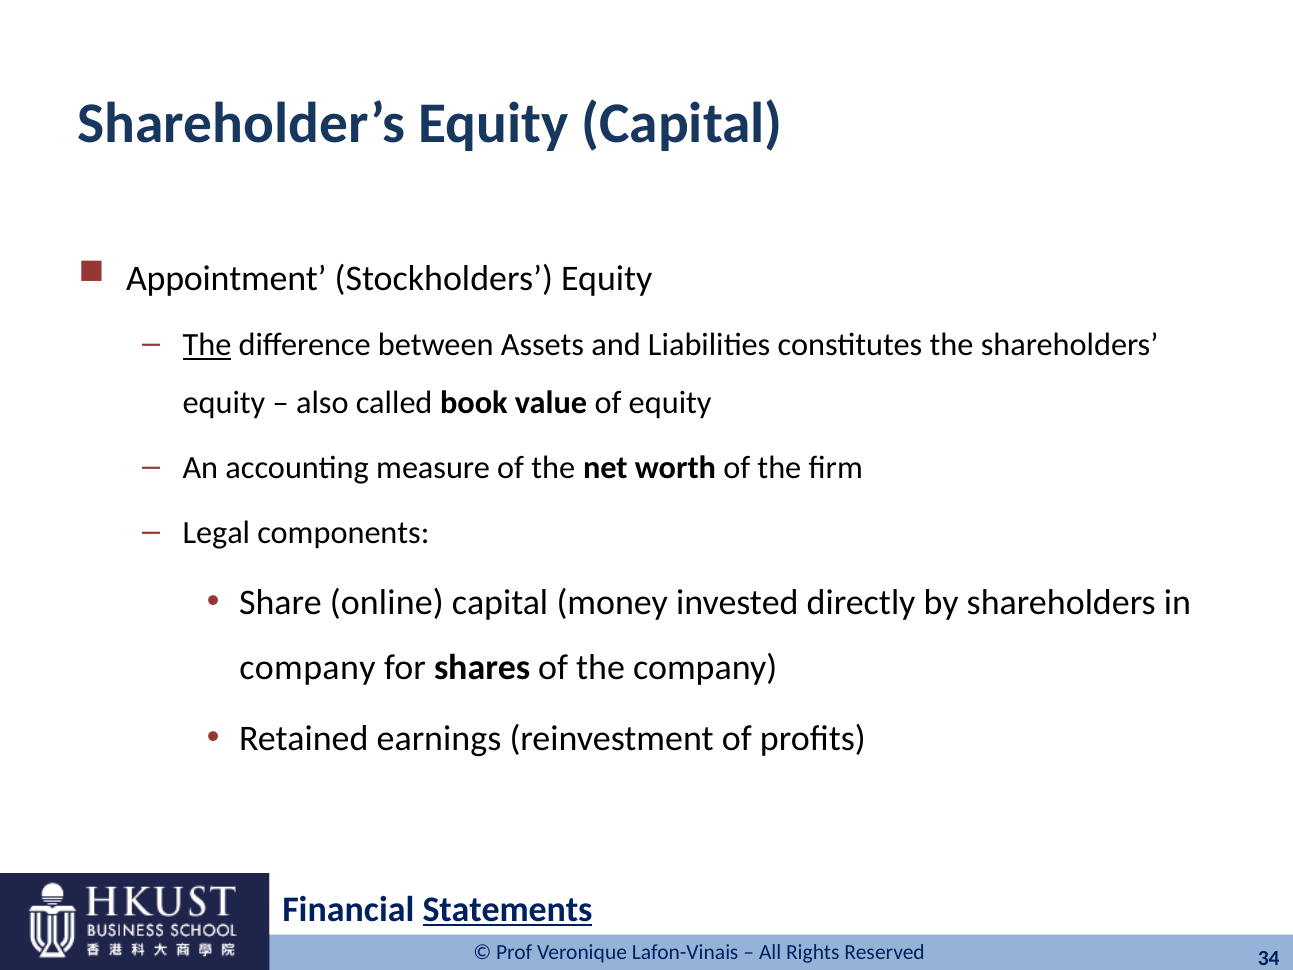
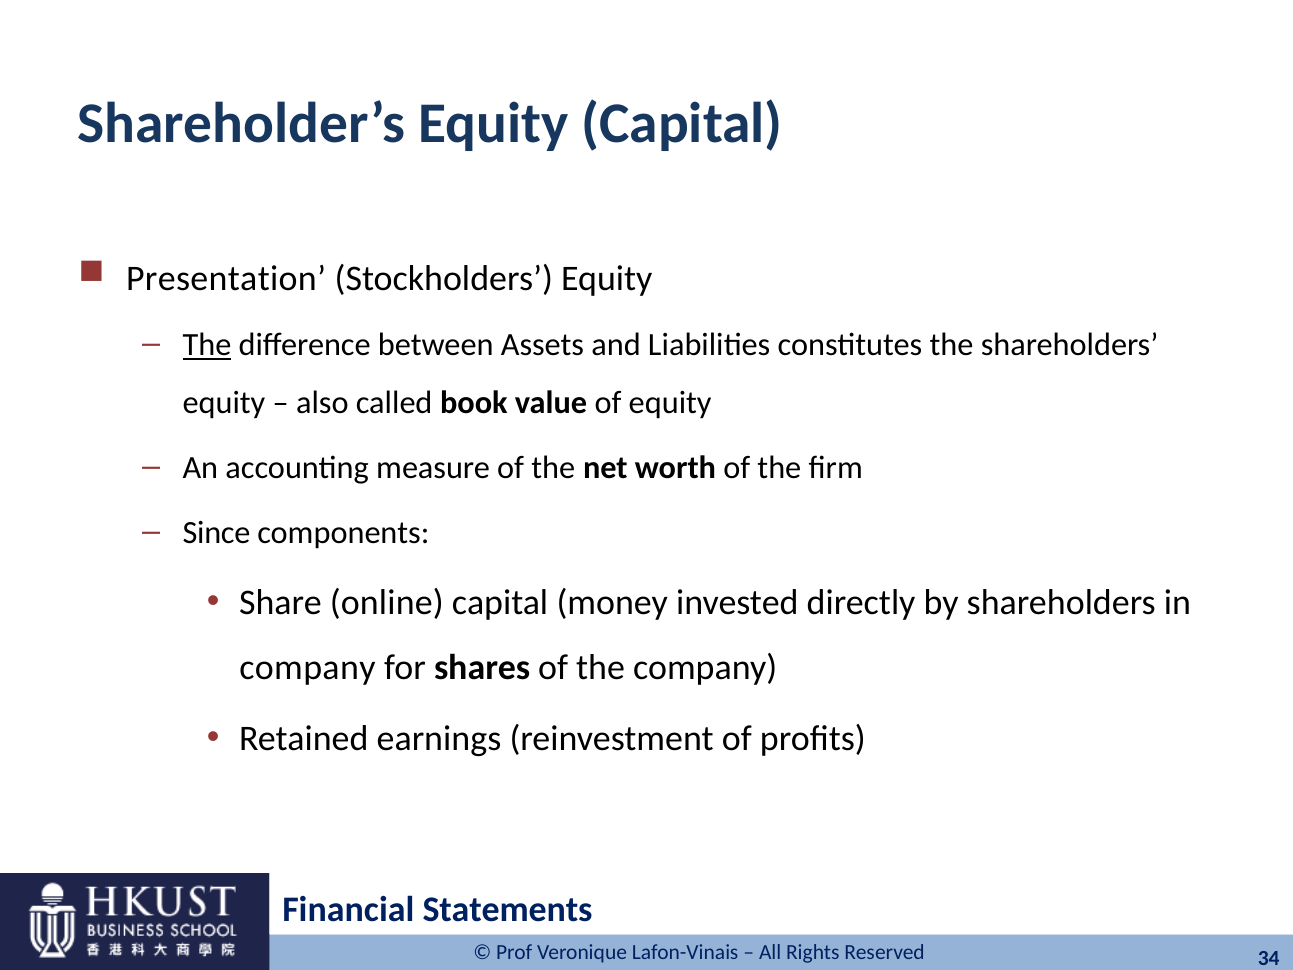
Appointment: Appointment -> Presentation (226, 278)
Legal: Legal -> Since (216, 532)
Statements underline: present -> none (507, 910)
